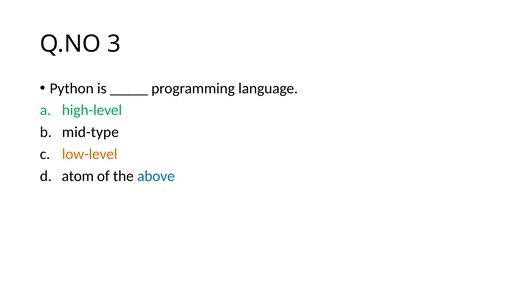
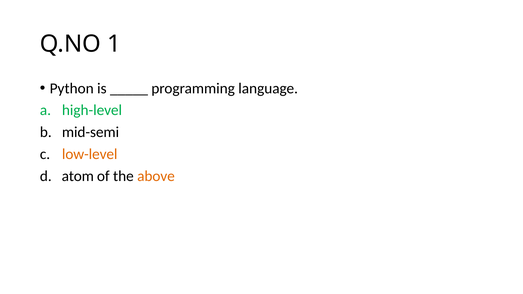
3: 3 -> 1 (114, 44)
mid-type: mid-type -> mid-semi (91, 132)
above colour: blue -> orange (156, 176)
